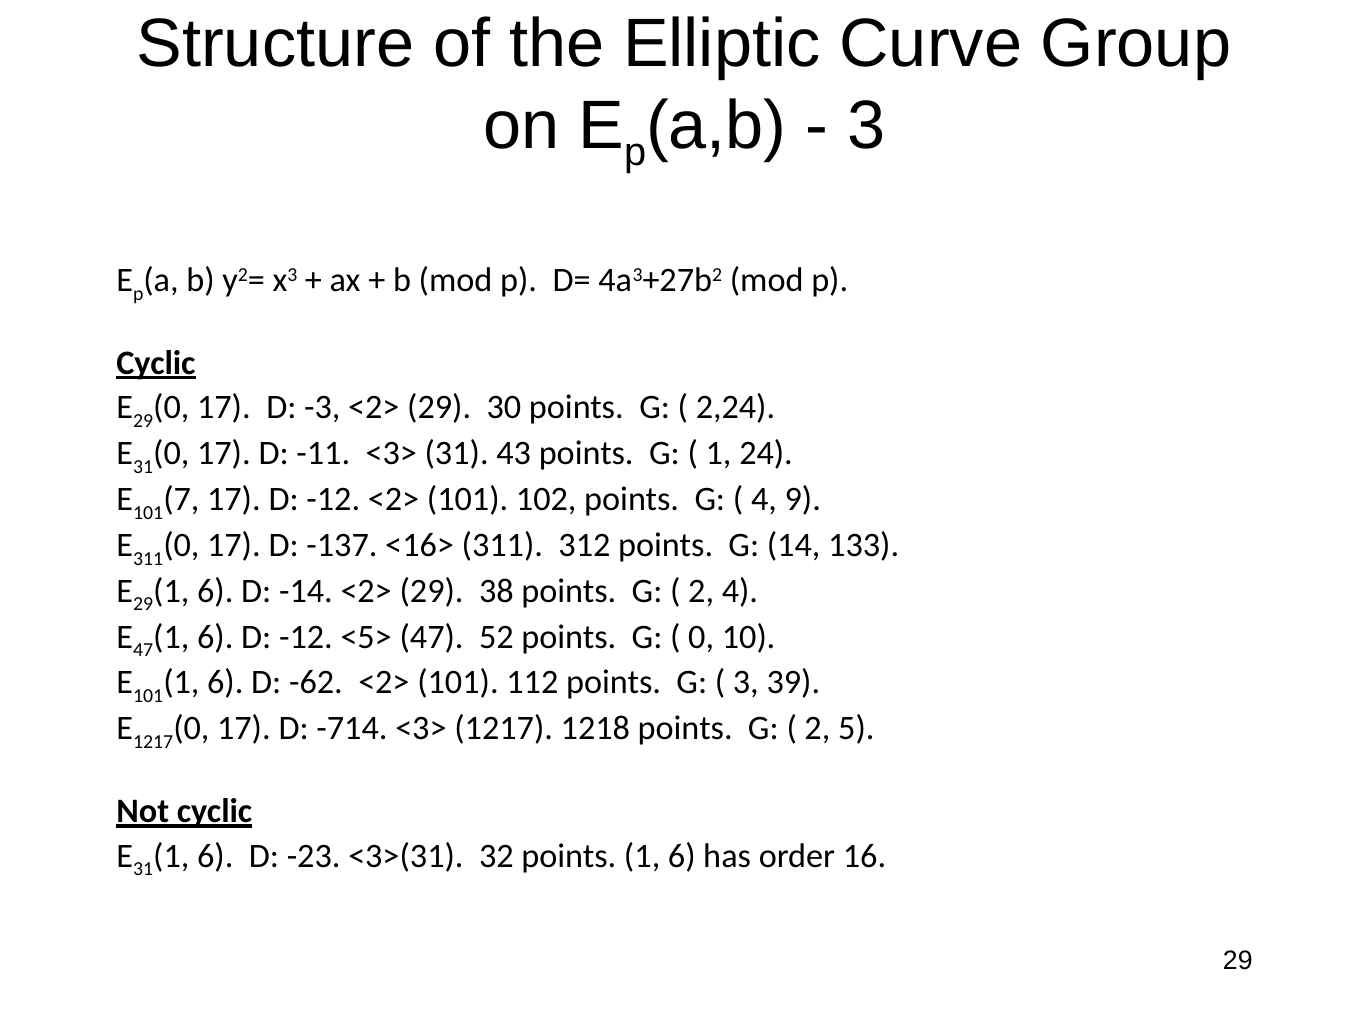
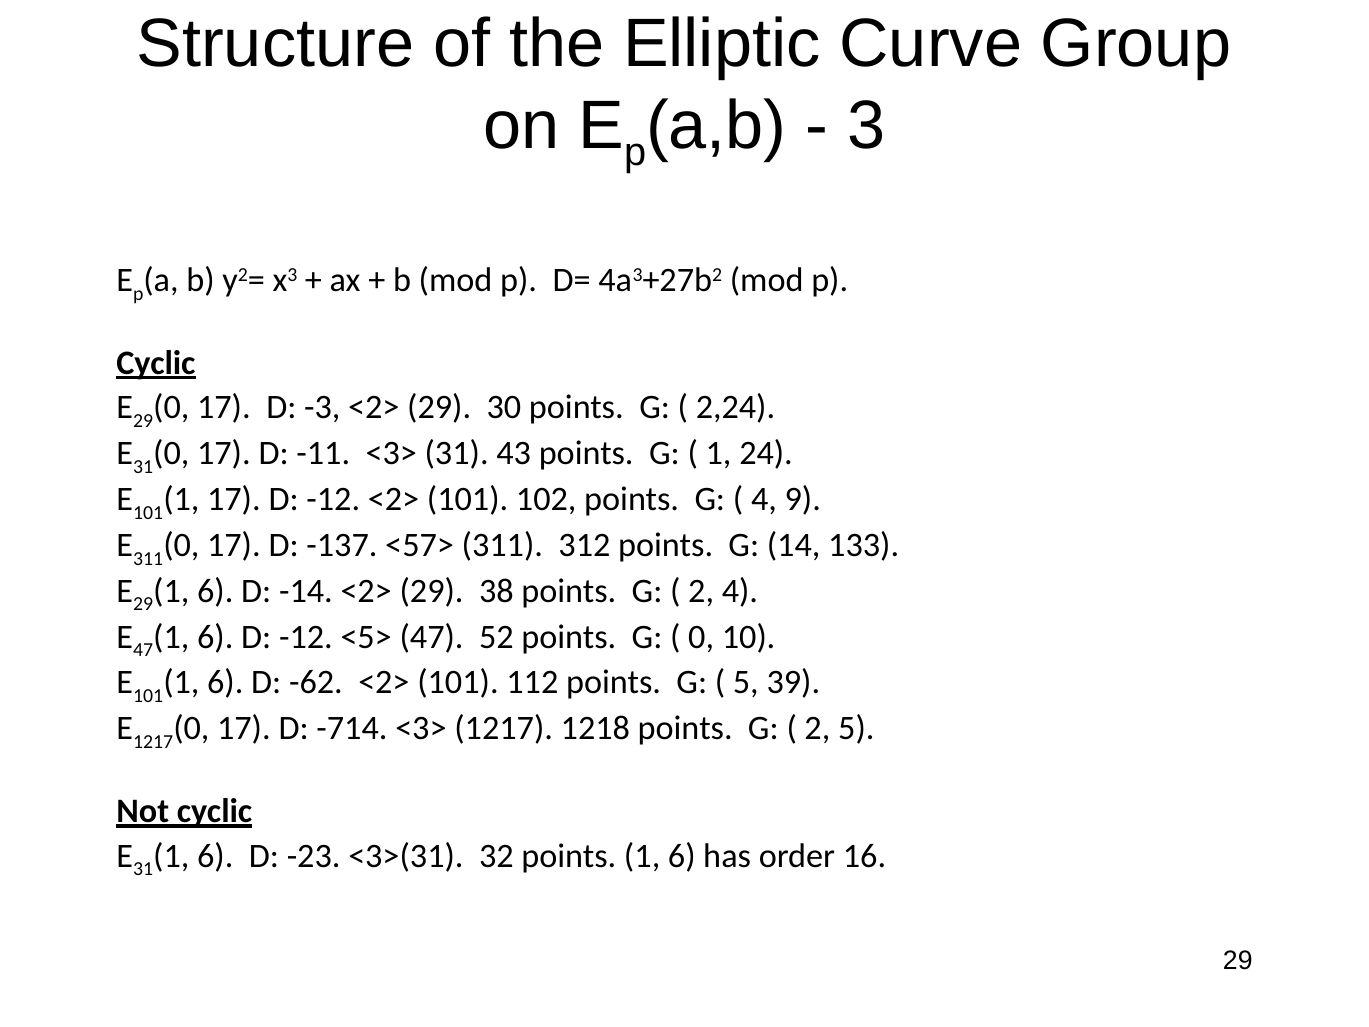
7: 7 -> 1 (181, 499)
<16>: <16> -> <57> (420, 545)
3: 3 -> 5 (746, 682)
